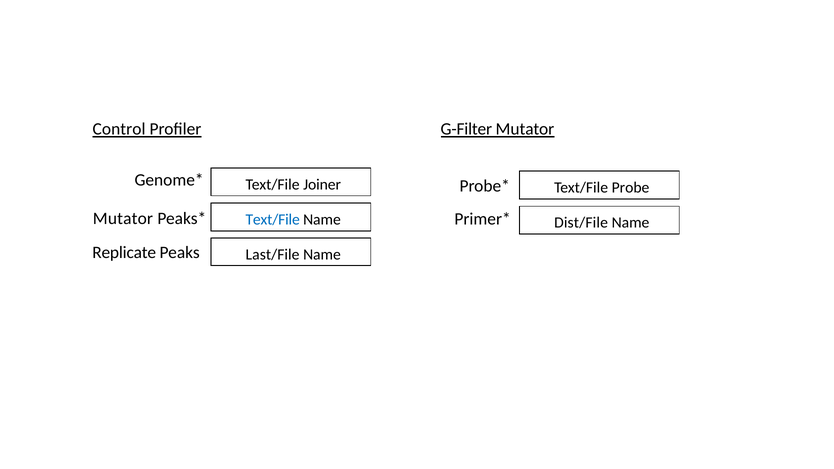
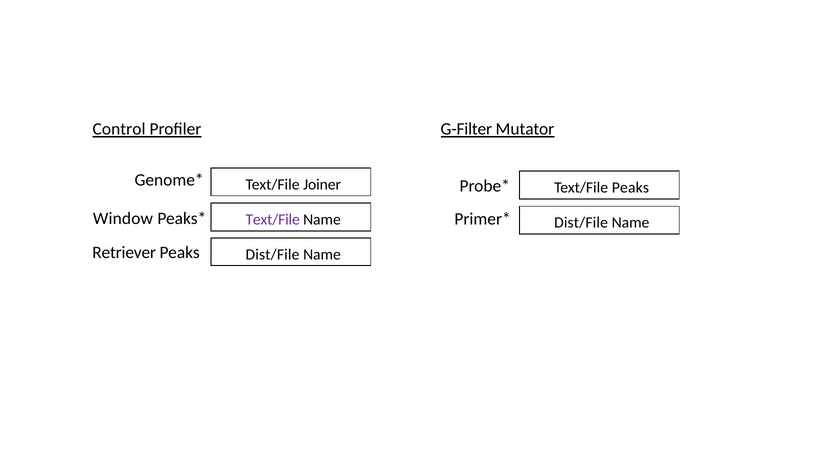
Text/File Probe: Probe -> Peaks (630, 188)
Mutator: Mutator -> Window (123, 218)
Text/File colour: blue -> purple (273, 220)
Replicate: Replicate -> Retriever (124, 252)
Last/File: Last/File -> Dist/File (273, 254)
